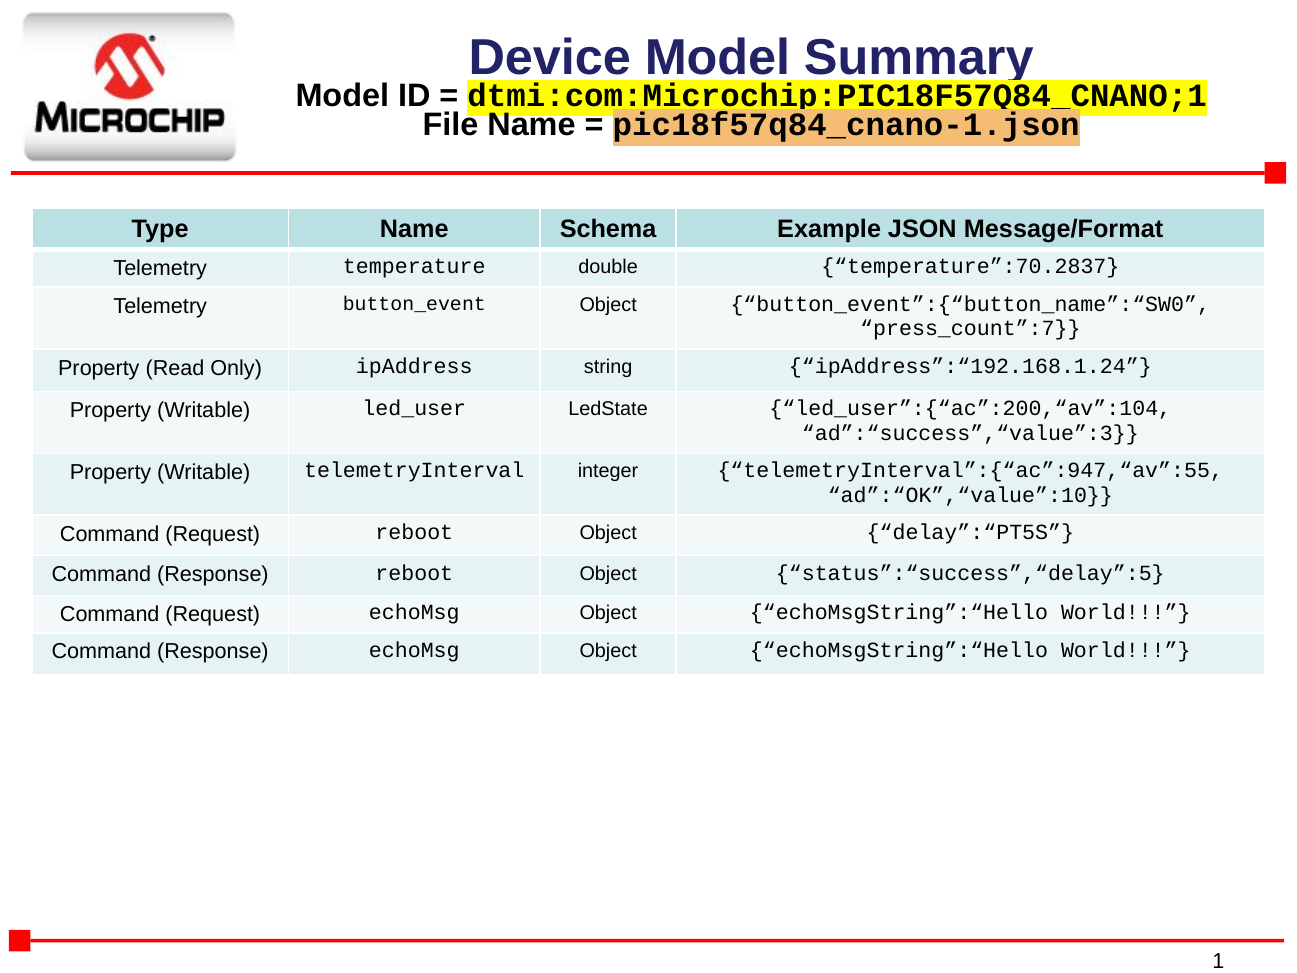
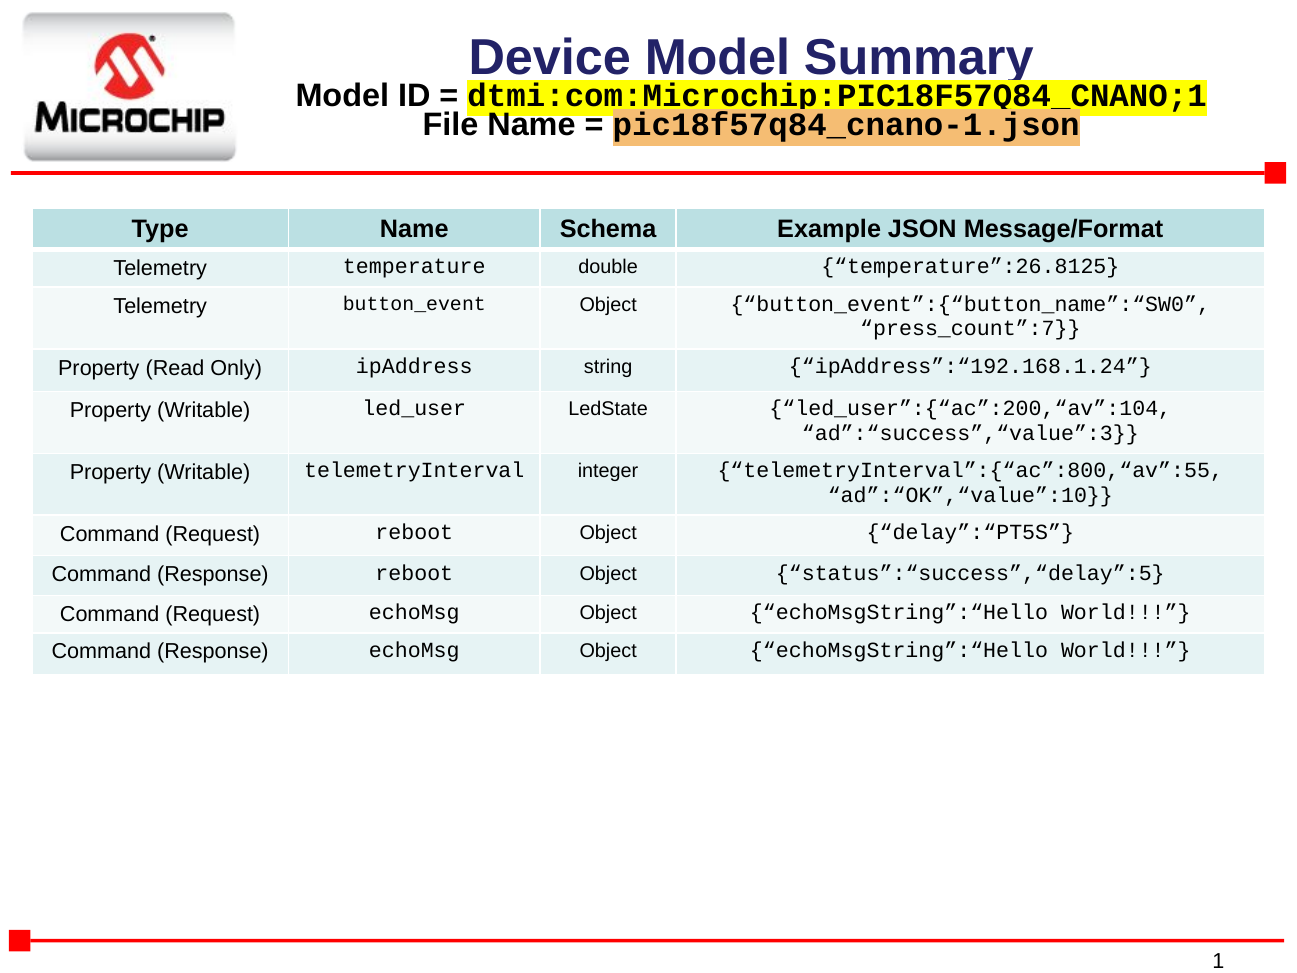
temperature”:70.2837: temperature”:70.2837 -> temperature”:26.8125 (970, 267)
telemetryInterval”:{“ac”:947,“av”:55: telemetryInterval”:{“ac”:947,“av”:55 -> telemetryInterval”:{“ac”:800,“av”:55 (970, 470)
